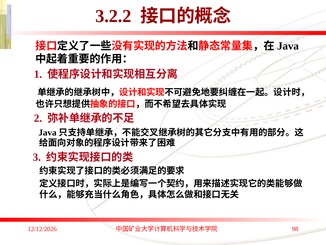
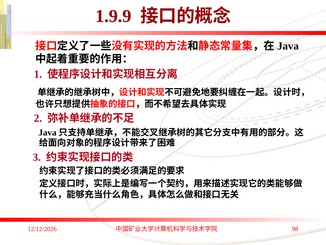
3.2.2: 3.2.2 -> 1.9.9 (113, 16)
